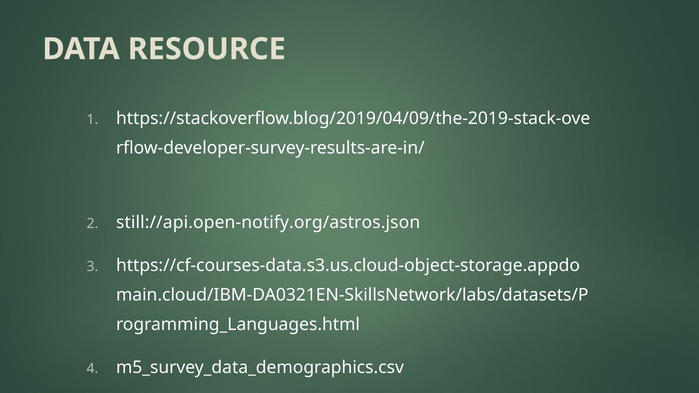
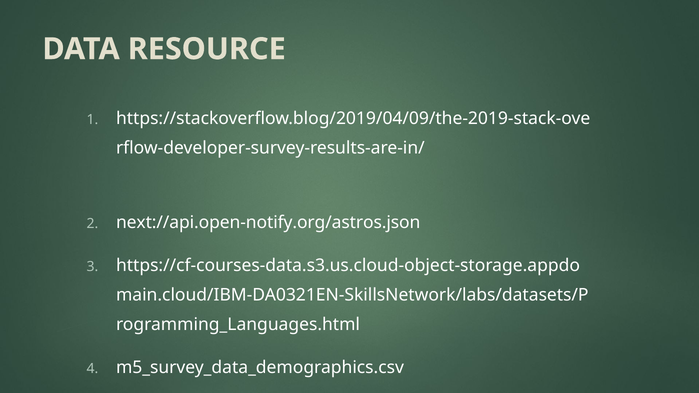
still://api.open-notify.org/astros.json: still://api.open-notify.org/astros.json -> next://api.open-notify.org/astros.json (268, 223)
